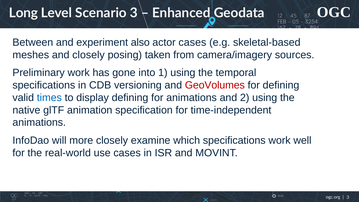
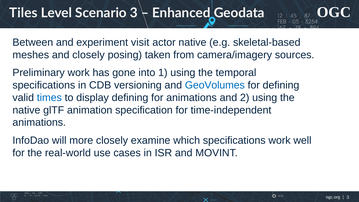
Long: Long -> Tiles (23, 13)
also: also -> visit (140, 42)
actor cases: cases -> native (192, 42)
GeoVolumes colour: red -> blue (215, 85)
